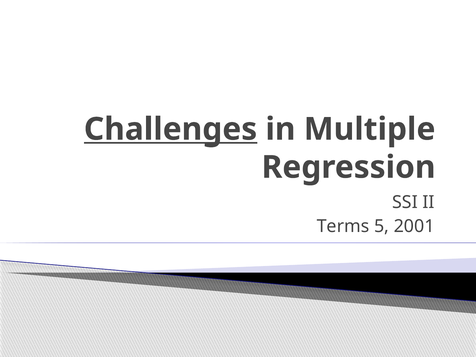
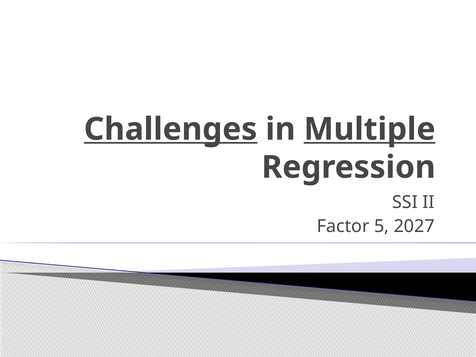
Multiple underline: none -> present (370, 129)
Terms: Terms -> Factor (343, 226)
2001: 2001 -> 2027 (414, 226)
